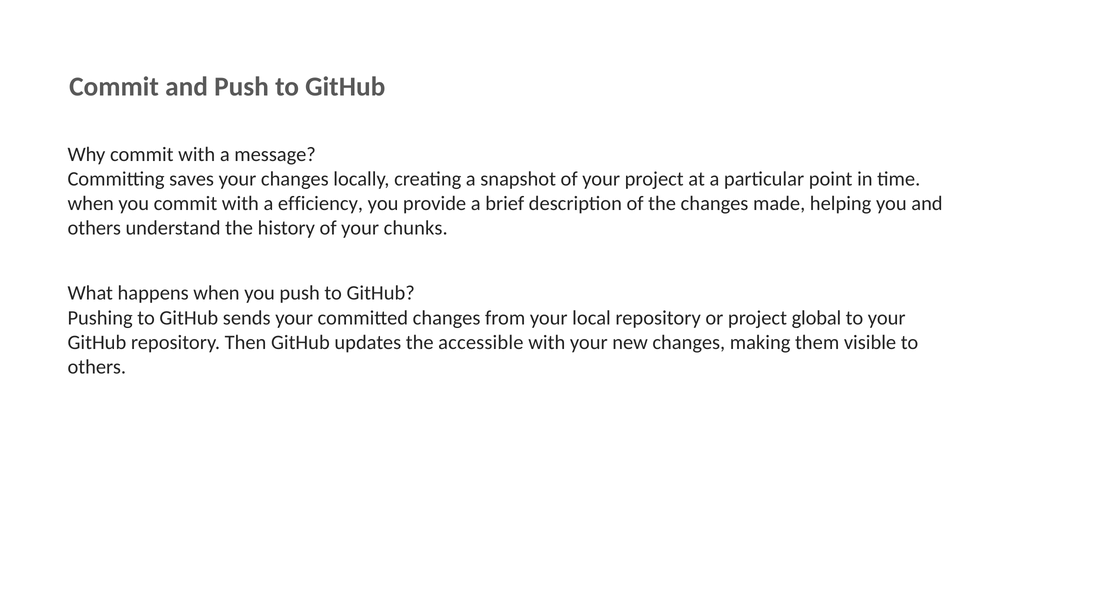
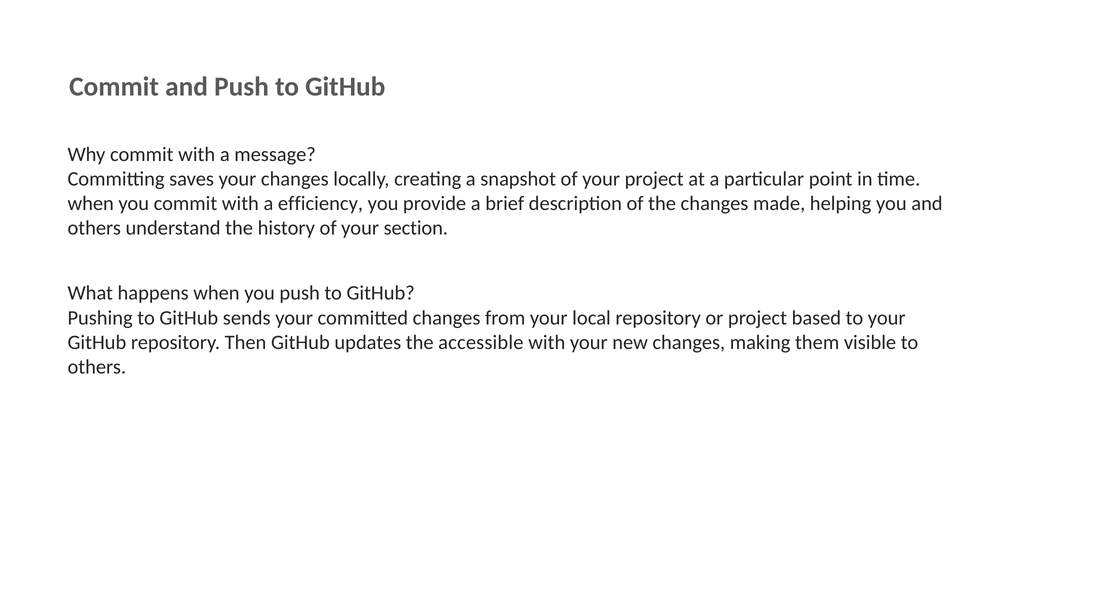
chunks: chunks -> section (416, 228)
global: global -> based (816, 318)
